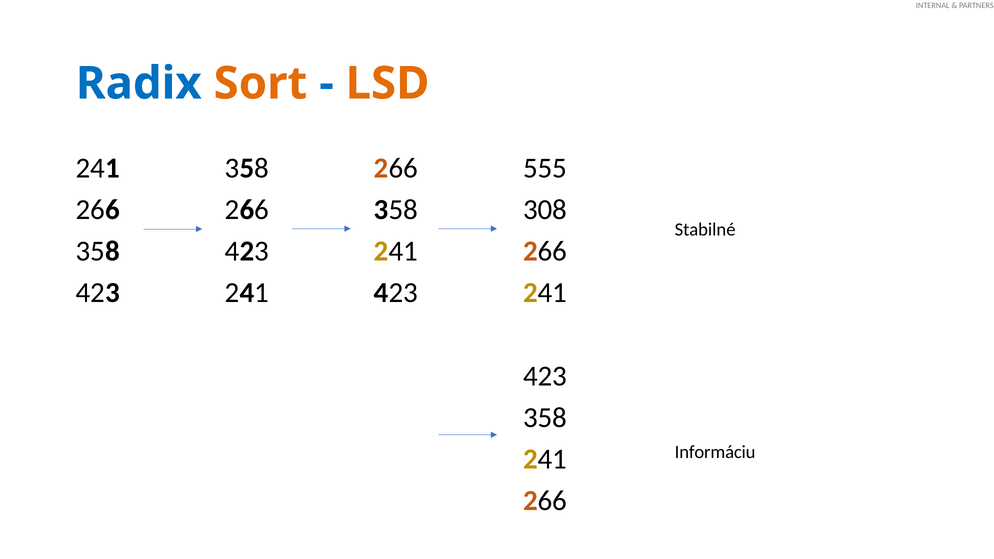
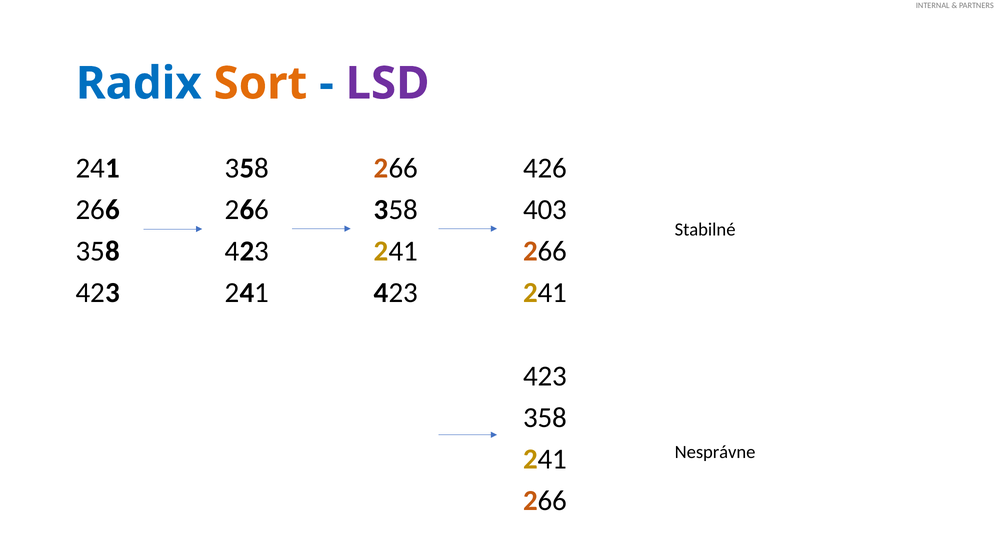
LSD colour: orange -> purple (387, 84)
555: 555 -> 426 (545, 168)
308: 308 -> 403 (545, 210)
Informáciu: Informáciu -> Nesprávne (715, 452)
